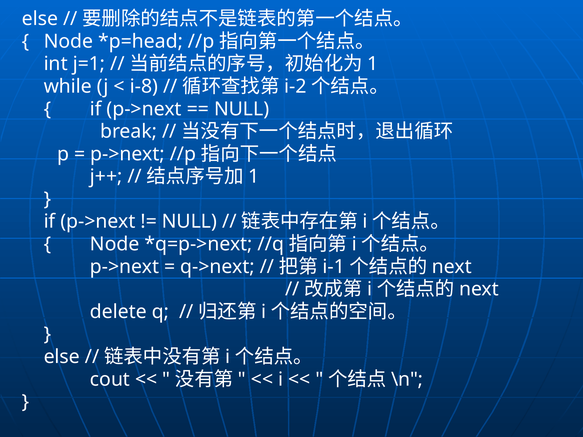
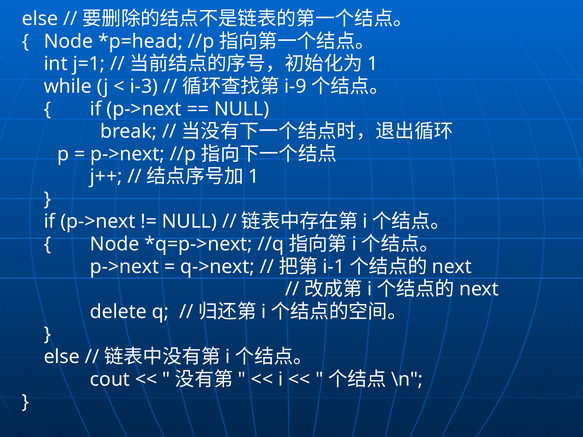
i-8: i-8 -> i-3 (144, 86)
i-2: i-2 -> i-9 (295, 86)
